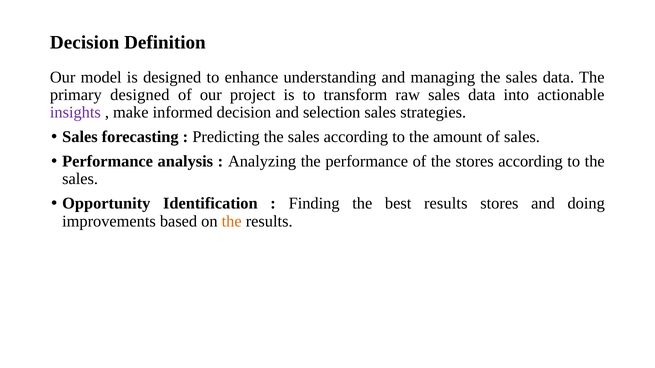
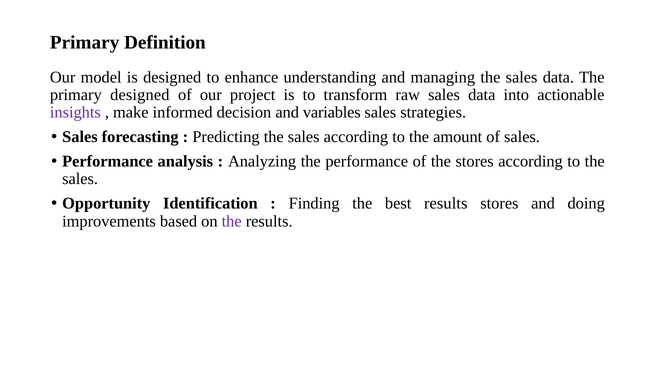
Decision: Decision -> Primary (85, 43)
selection: selection -> variables (332, 113)
the colour: orange -> purple (232, 221)
